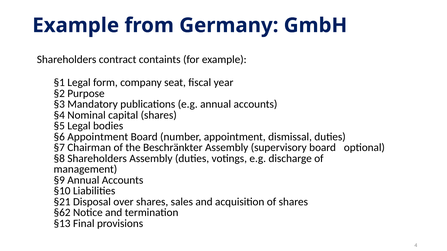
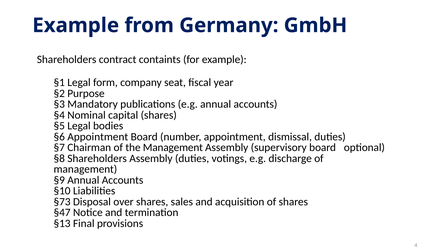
the Beschränkter: Beschränkter -> Management (173, 148)
§21: §21 -> §73 (62, 202)
§62: §62 -> §47 (62, 213)
